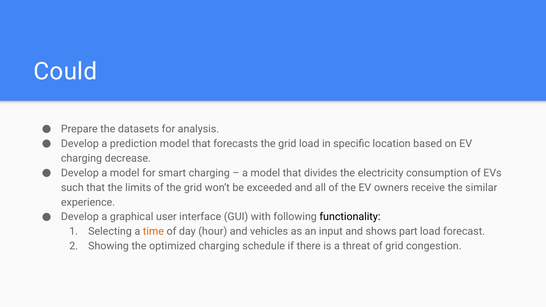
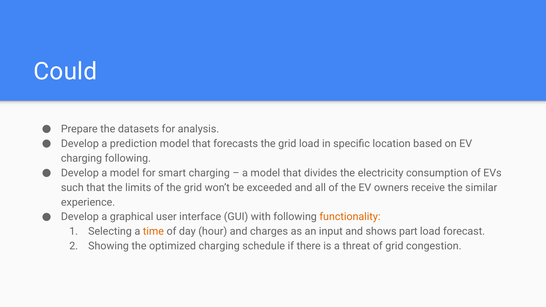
charging decrease: decrease -> following (128, 158)
functionality colour: black -> orange (350, 217)
vehicles: vehicles -> charges (269, 232)
